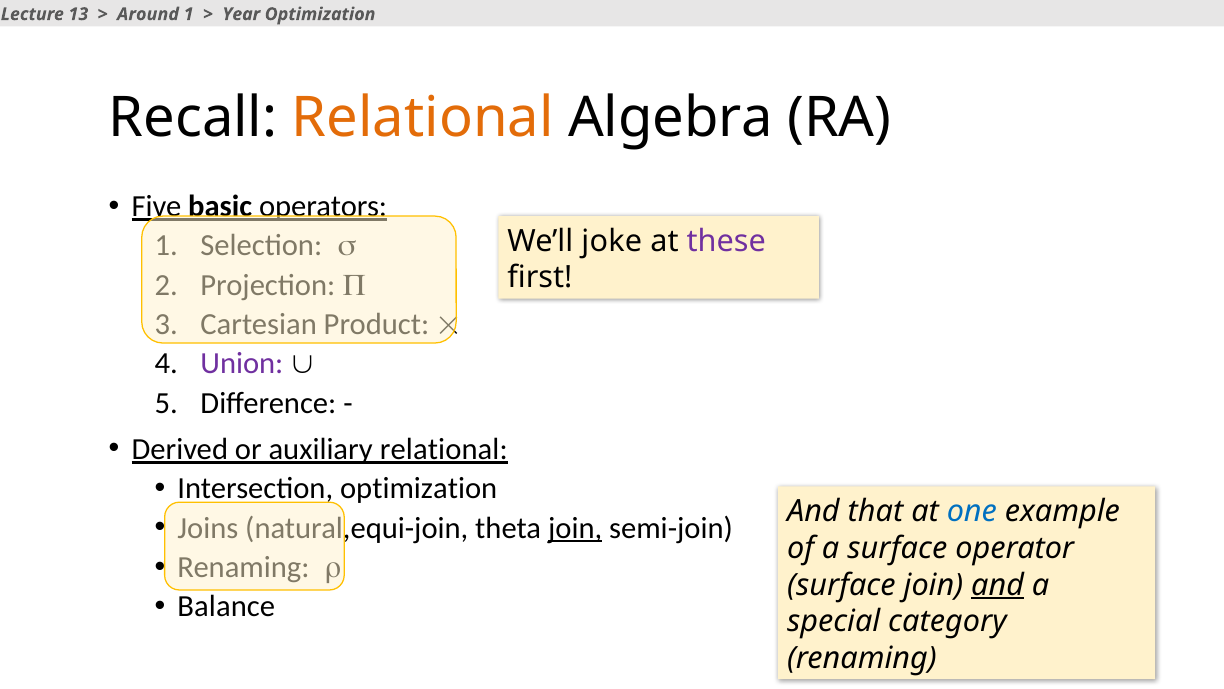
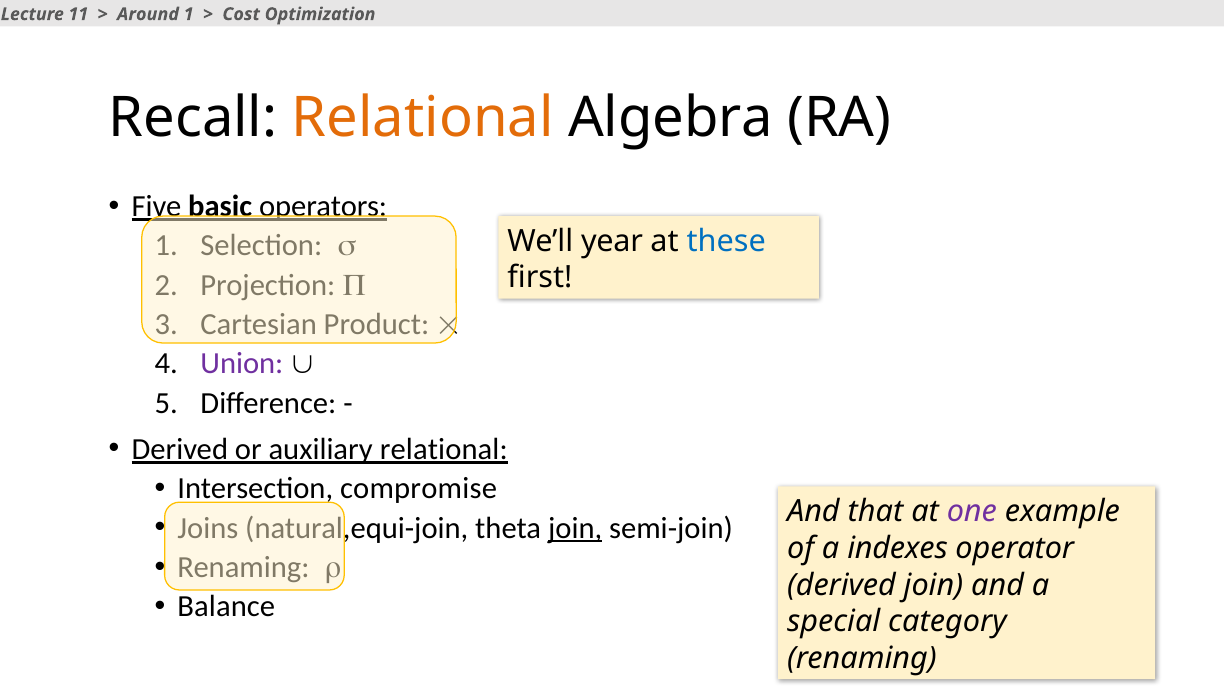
13: 13 -> 11 (78, 14)
Year: Year -> Cost (241, 14)
joke: joke -> year (612, 241)
these colour: purple -> blue (726, 241)
optimization: optimization -> compromise (419, 488)
one colour: blue -> purple (972, 511)
a surface: surface -> indexes (898, 548)
surface: surface -> derived (841, 584)
and underline: present -> none (998, 584)
